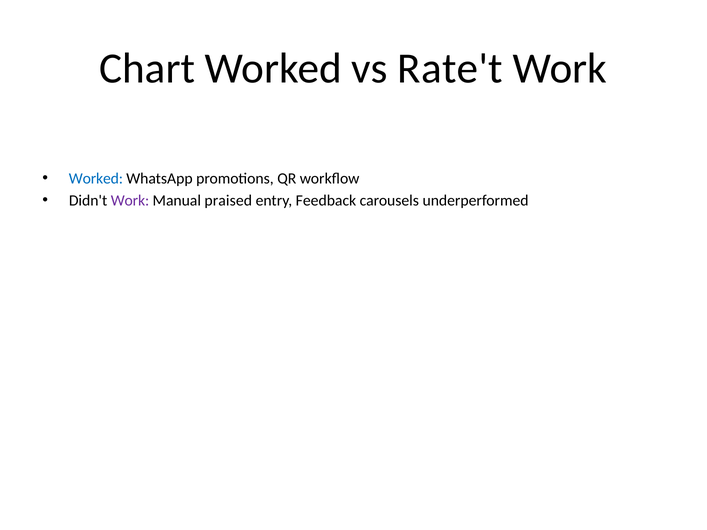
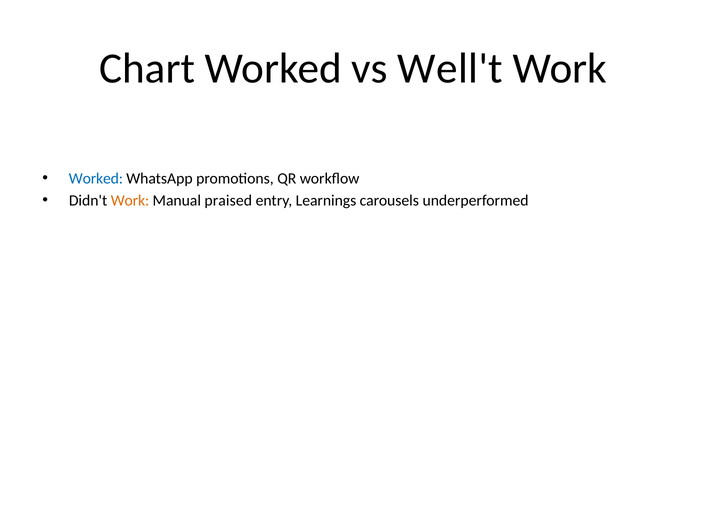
Rate't: Rate't -> Well't (450, 68)
Work colour: purple -> orange (130, 201)
Feedback: Feedback -> Learnings (326, 201)
